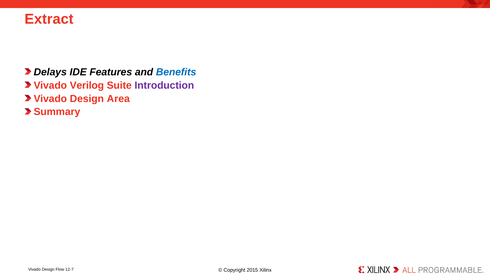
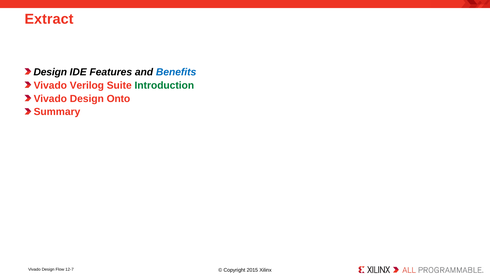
Delays: Delays -> Design (50, 72)
Introduction colour: purple -> green (164, 85)
Area: Area -> Onto (118, 99)
